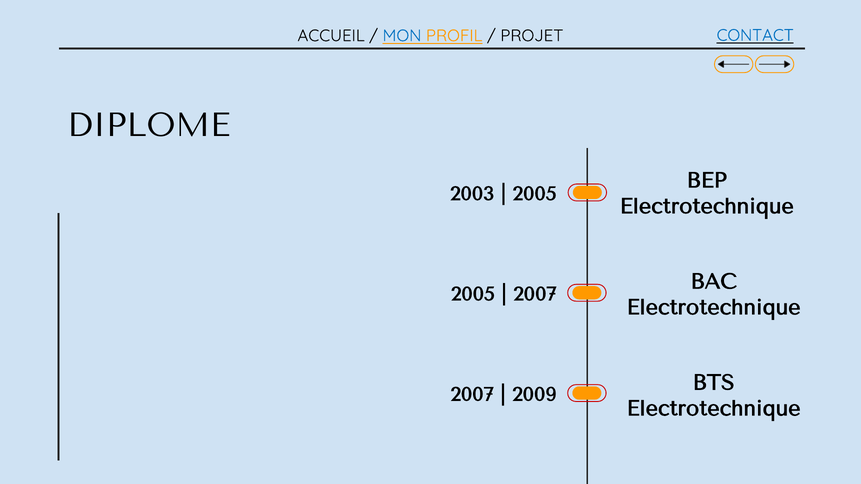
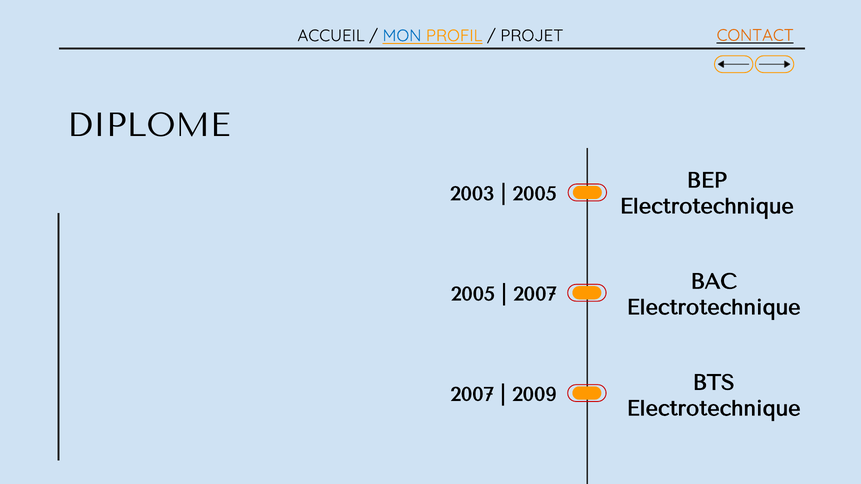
CONTACT colour: blue -> orange (755, 35)
